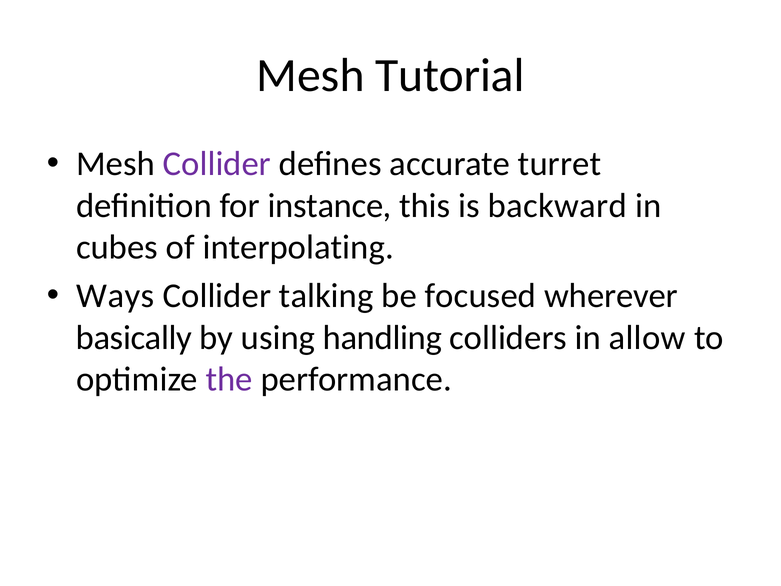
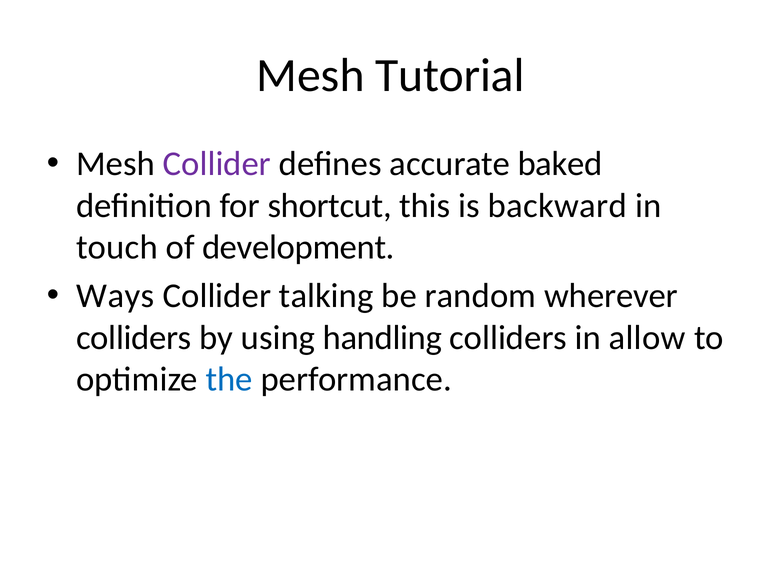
turret: turret -> baked (560, 164)
instance: instance -> shortcut (330, 206)
cubes: cubes -> touch (117, 247)
interpolating: interpolating -> development (298, 247)
focused: focused -> random (480, 296)
basically: basically -> colliders (134, 337)
the colour: purple -> blue (229, 379)
